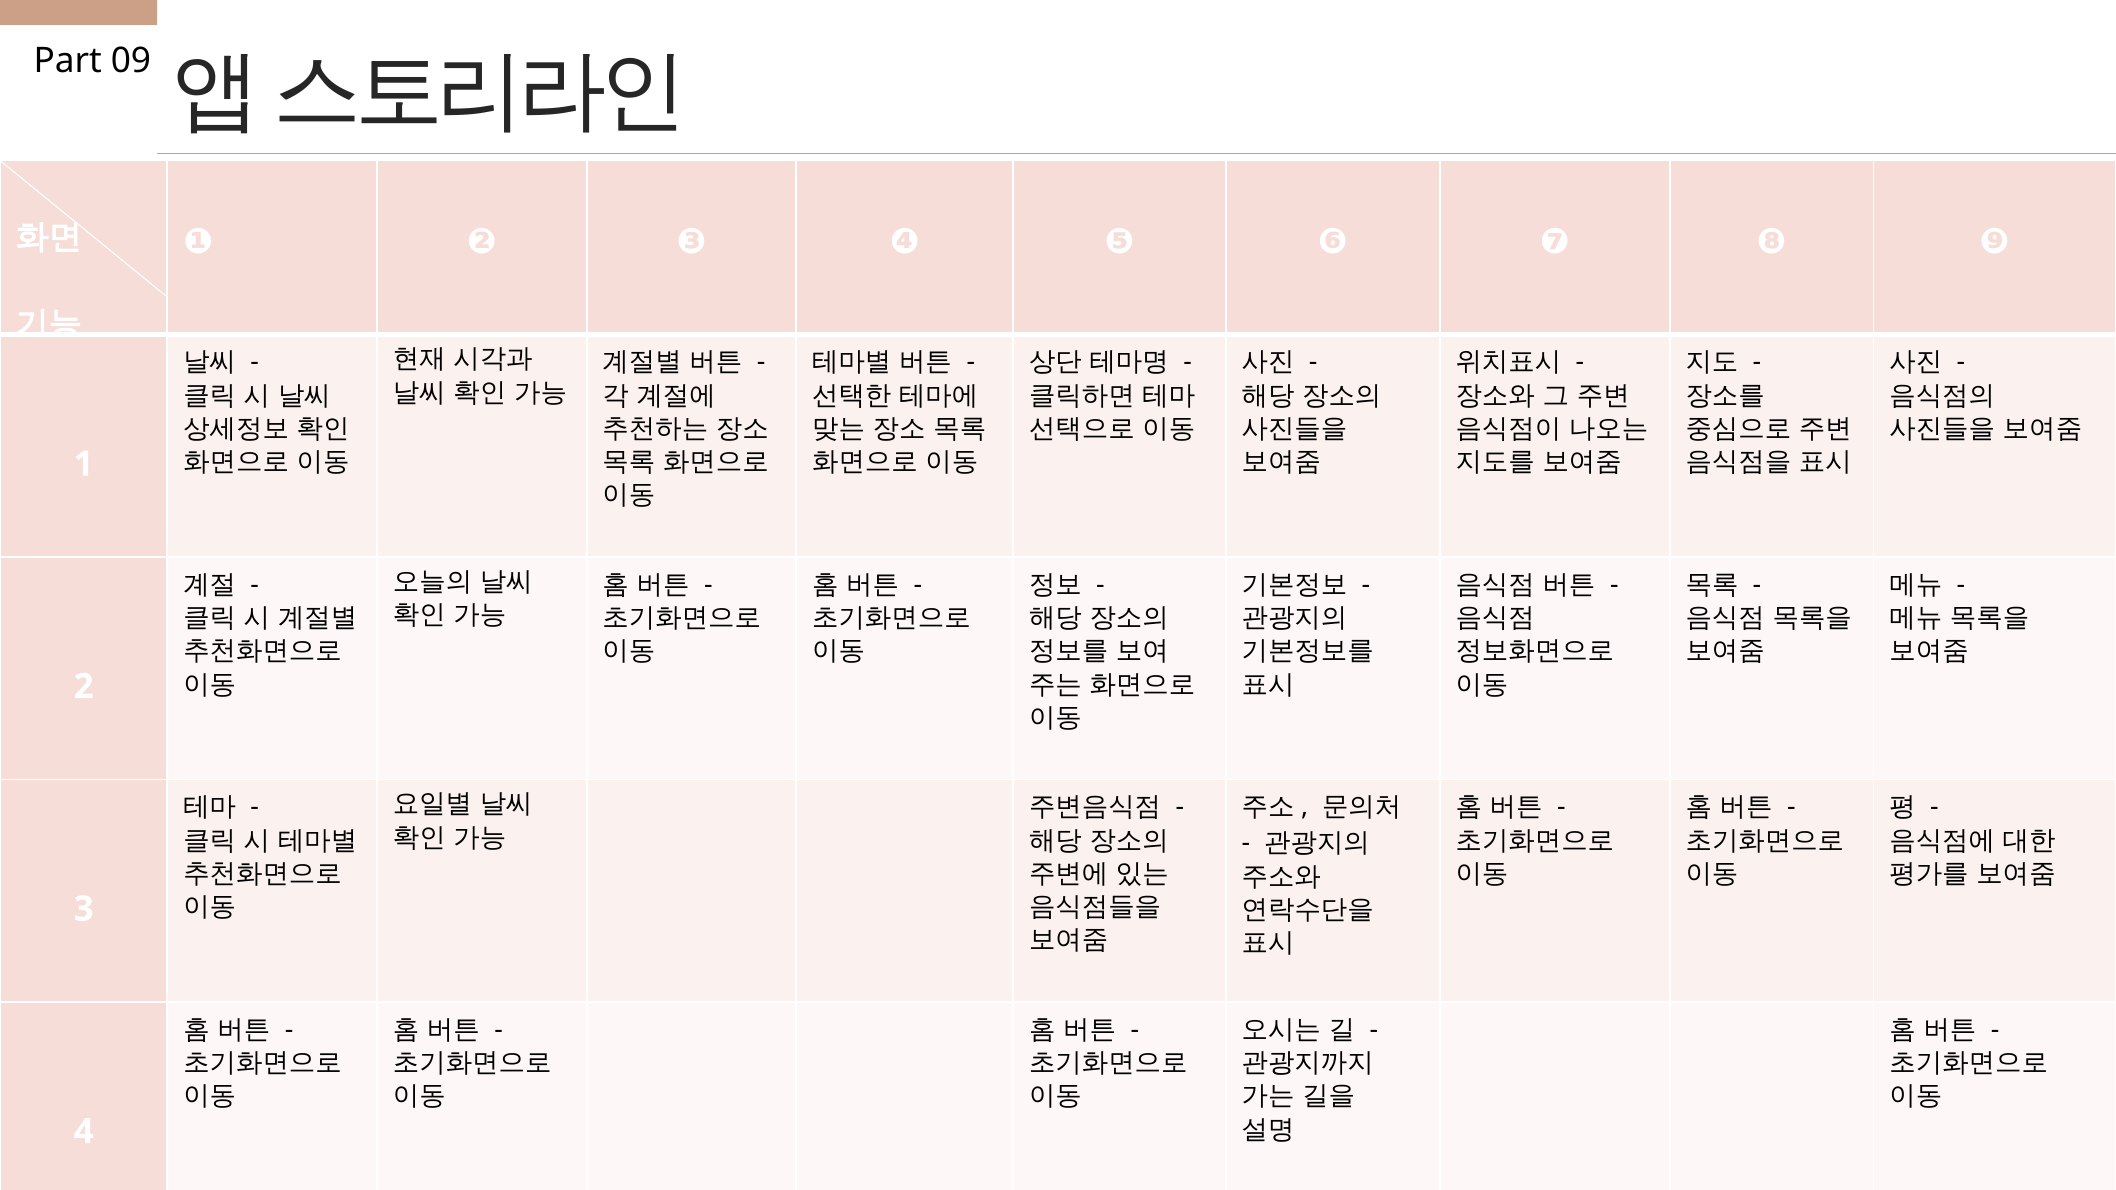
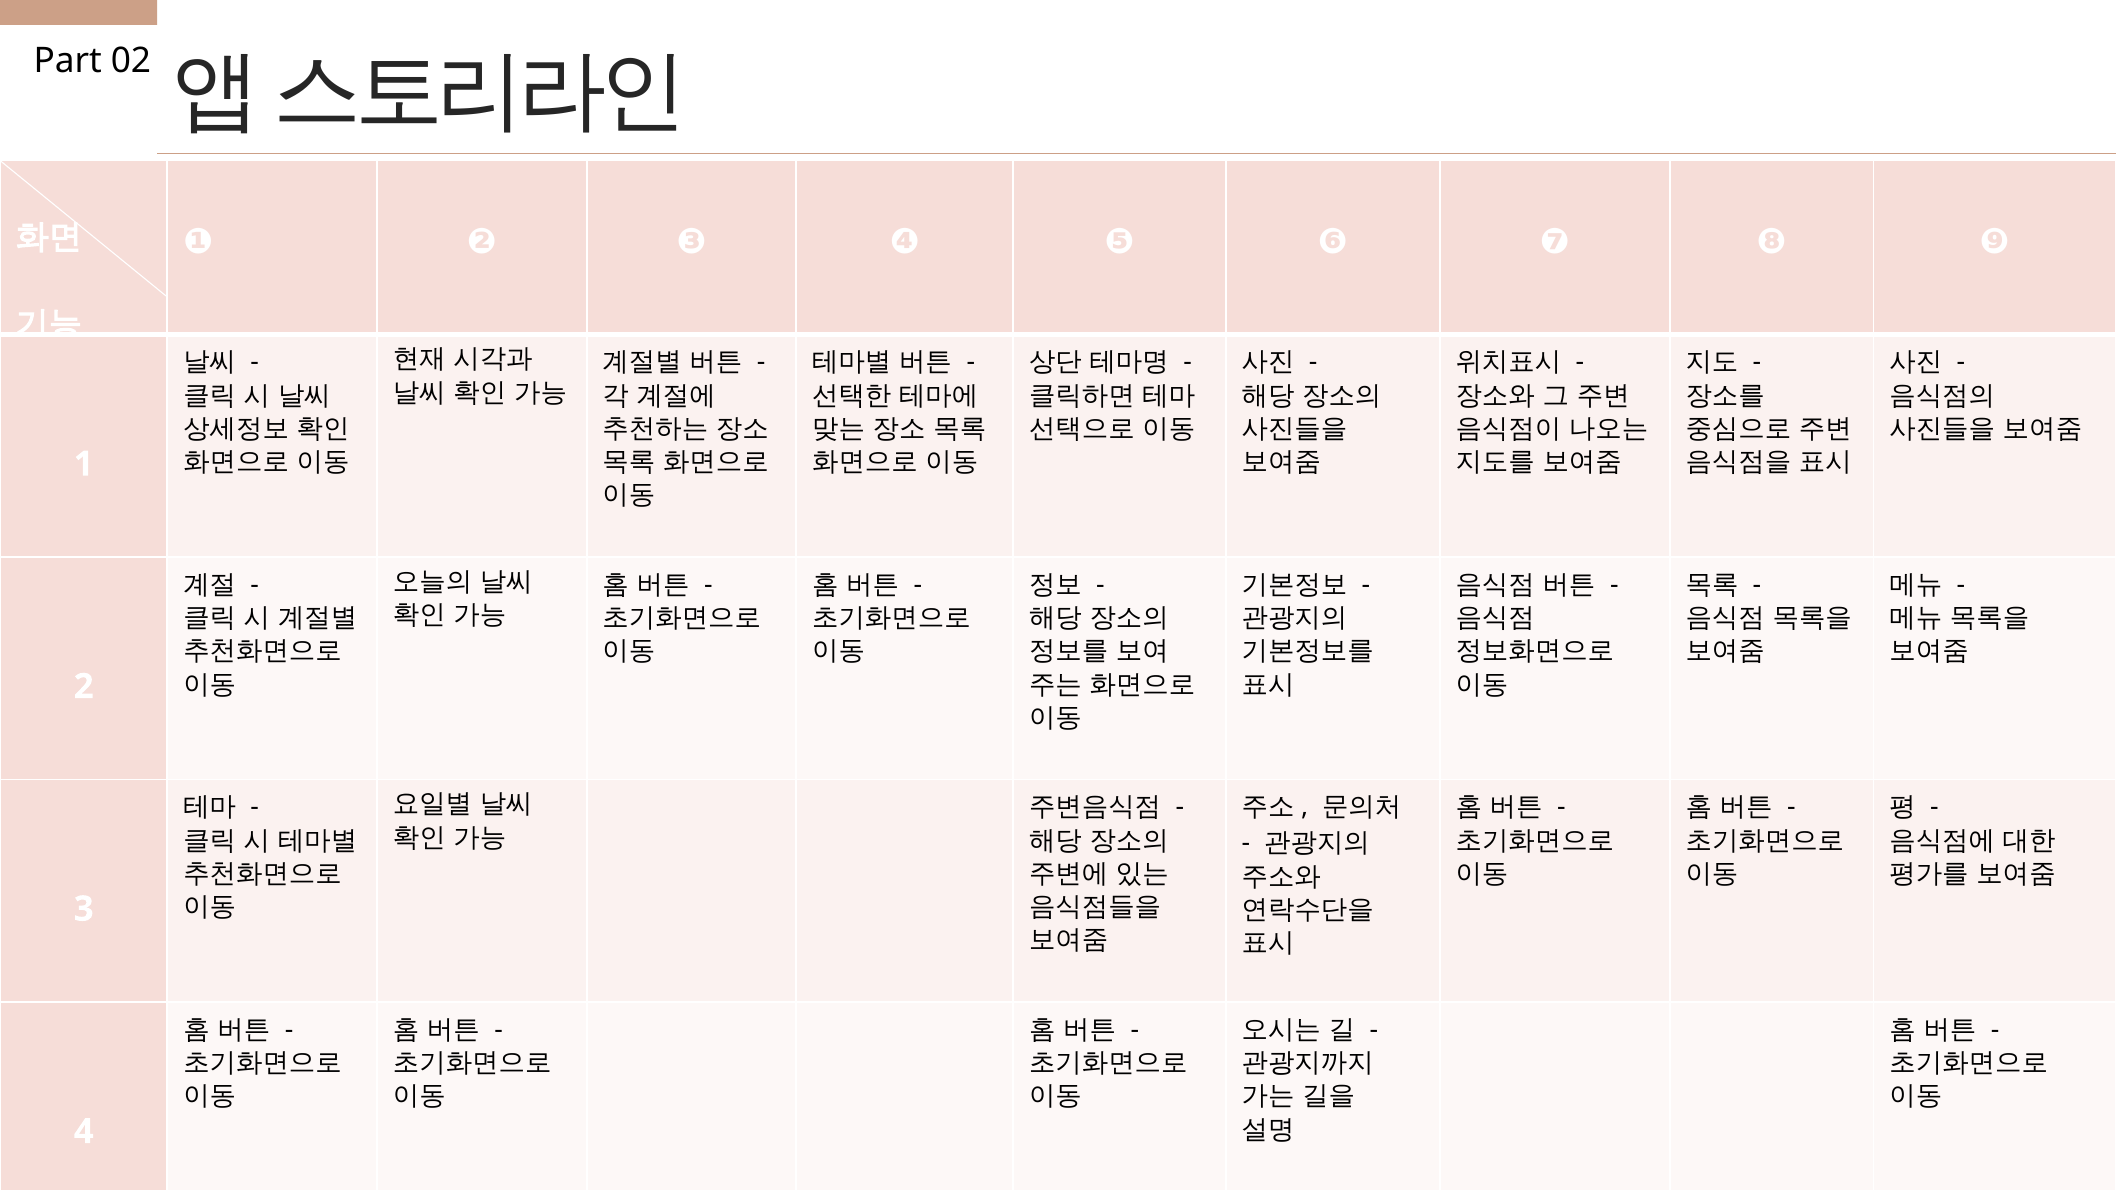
09: 09 -> 02 (131, 61)
